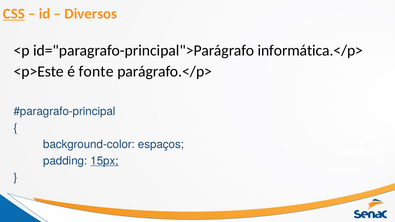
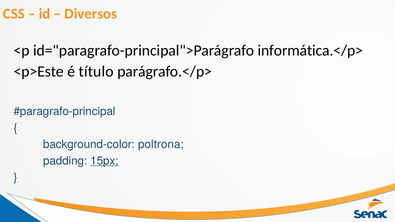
CSS underline: present -> none (14, 14)
fonte: fonte -> título (96, 72)
espaços: espaços -> poltrona (161, 144)
